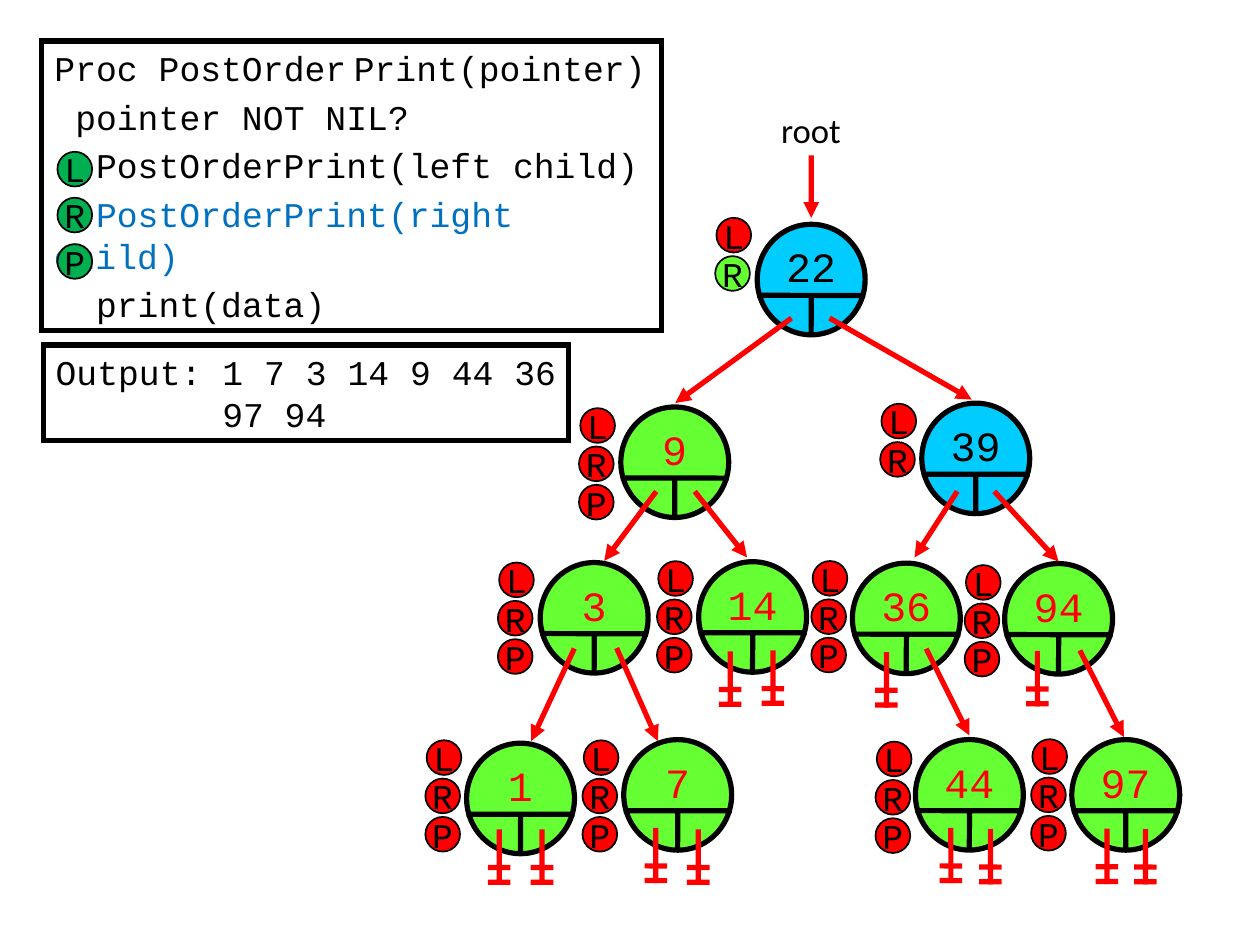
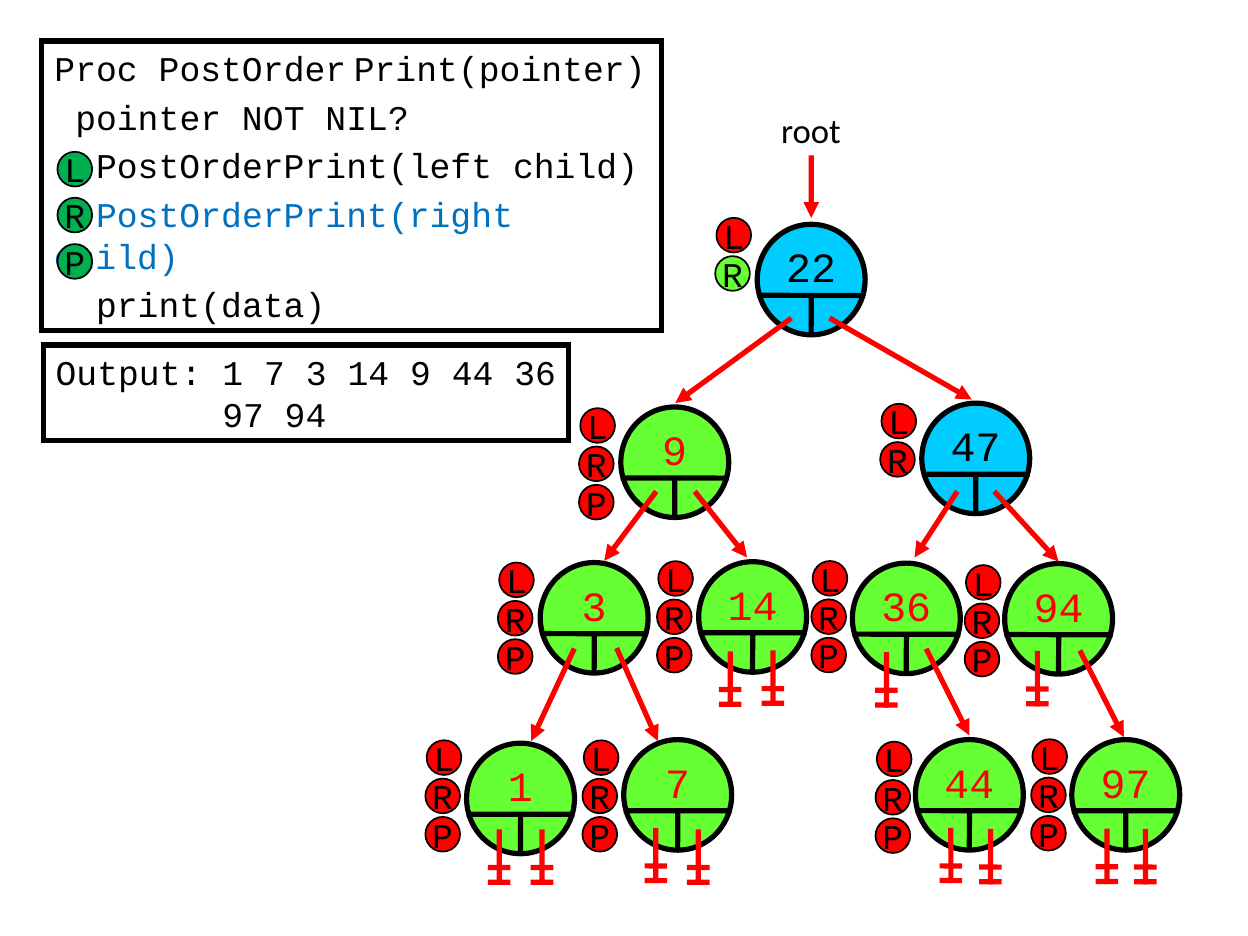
39: 39 -> 47 (976, 448)
